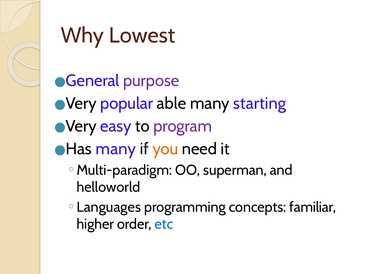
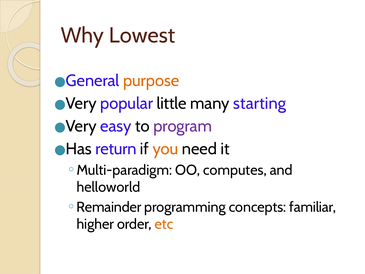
purpose colour: purple -> orange (151, 81)
able: able -> little (172, 103)
many: many -> return (116, 149)
superman: superman -> computes (235, 170)
Languages: Languages -> Remainder (109, 207)
etc colour: blue -> orange (164, 224)
